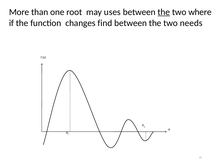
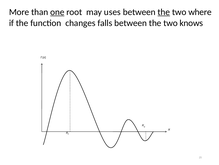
one underline: none -> present (57, 12)
find: find -> falls (105, 23)
needs: needs -> knows (191, 23)
